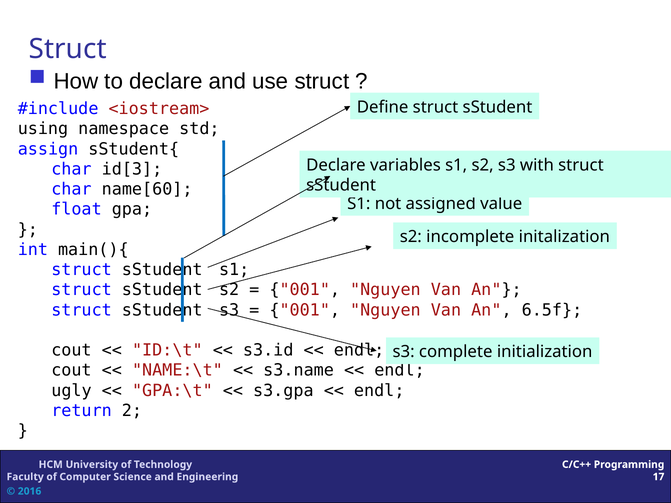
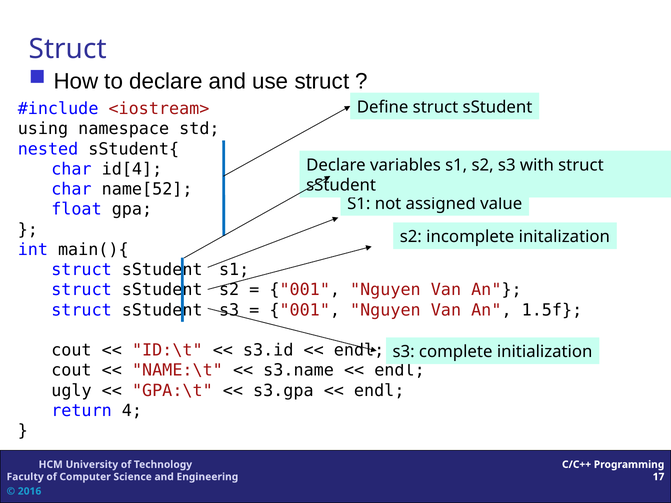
assign: assign -> nested (48, 149)
id[3: id[3 -> id[4 (132, 169)
name[60: name[60 -> name[52 (147, 189)
6.5f: 6.5f -> 1.5f (552, 310)
2: 2 -> 4 (132, 411)
